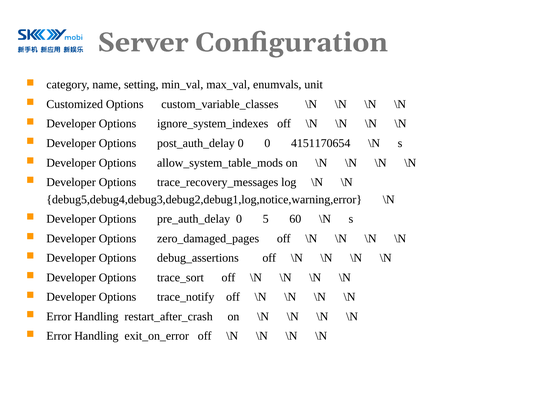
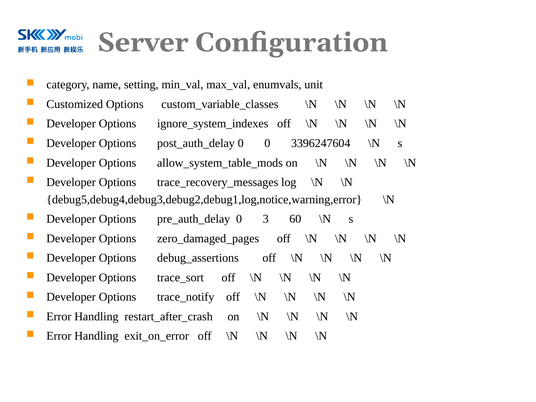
4151170654: 4151170654 -> 3396247604 (321, 143)
5: 5 -> 3 (266, 219)
